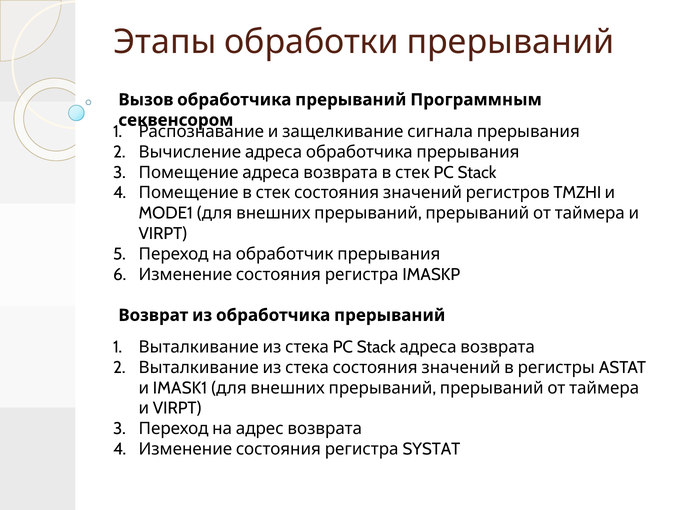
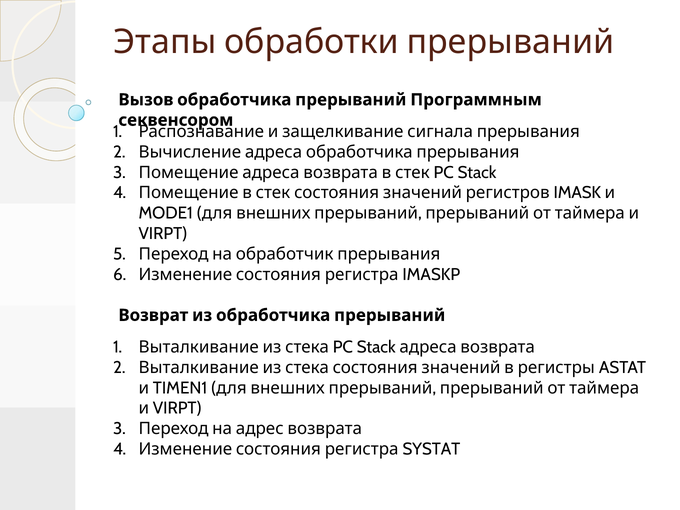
TMZHI: TMZHI -> IMASK (577, 193)
IMASK1: IMASK1 -> TIMEN1 (180, 388)
